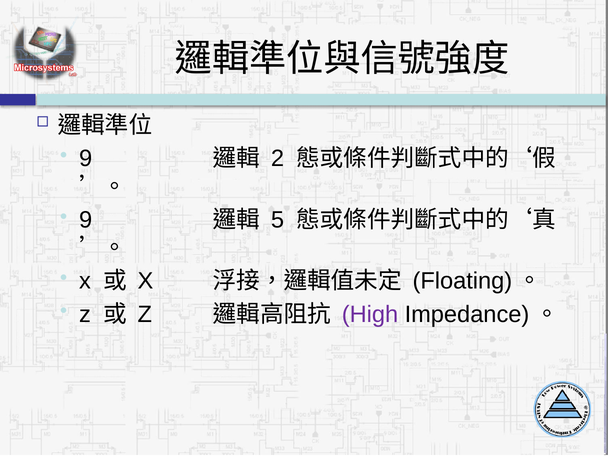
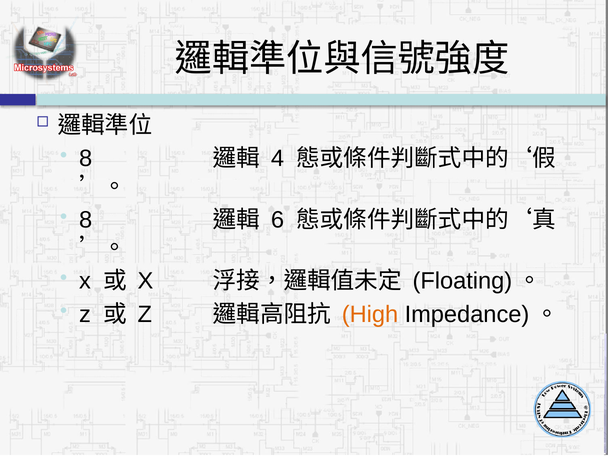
9: 9 -> 8 (86, 158)
2: 2 -> 4 (278, 158)
9: 9 -> 8 (86, 220)
5: 5 -> 6 (278, 220)
High colour: purple -> orange (370, 314)
